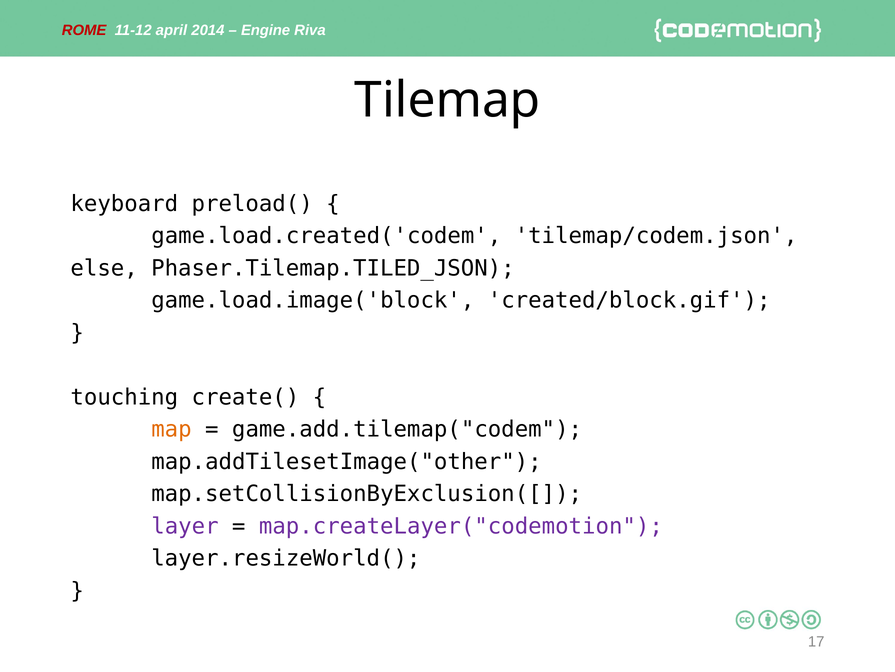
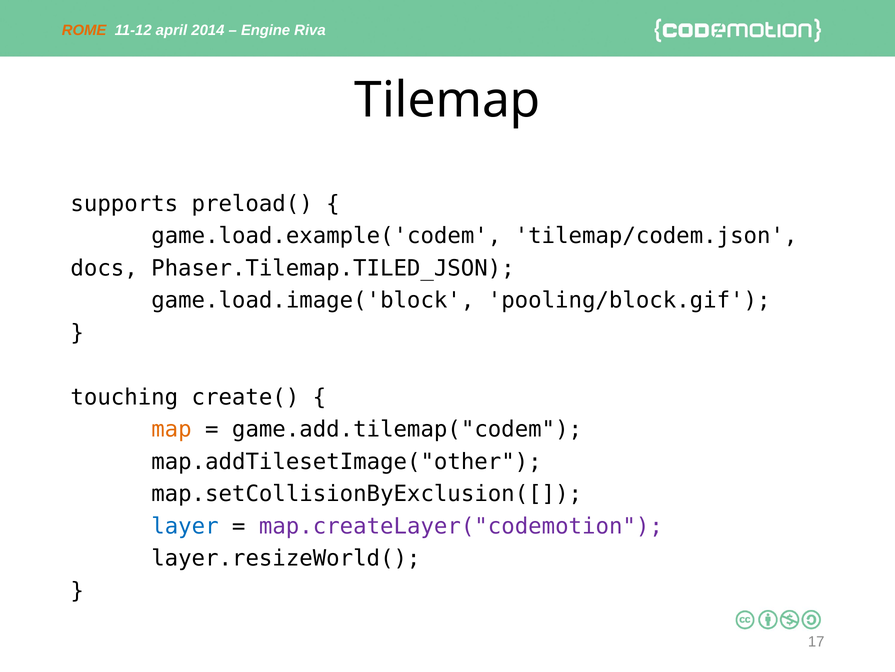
ROME colour: red -> orange (84, 30)
keyboard: keyboard -> supports (124, 204)
game.load.created('codem: game.load.created('codem -> game.load.example('codem (326, 236)
else: else -> docs (104, 268)
created/block.gif: created/block.gif -> pooling/block.gif (629, 300)
layer colour: purple -> blue (185, 526)
